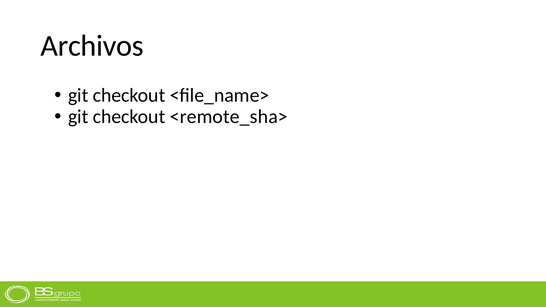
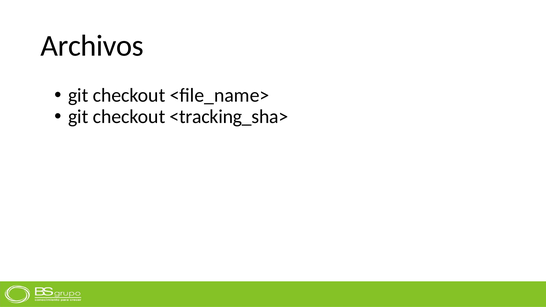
<remote_sha>: <remote_sha> -> <tracking_sha> (229, 117)
